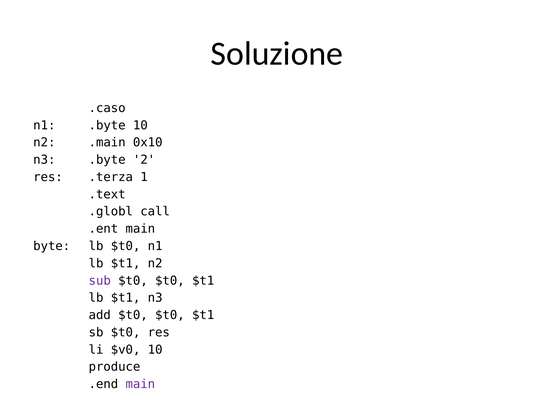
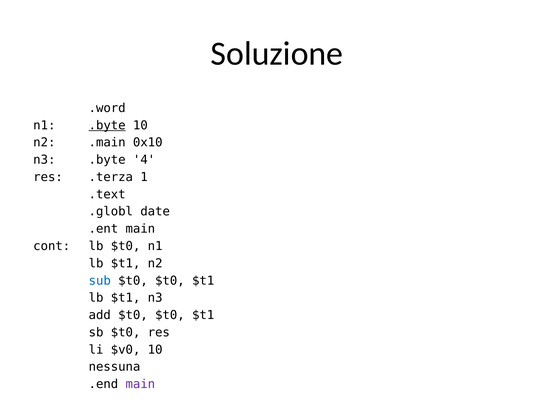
.caso: .caso -> .word (107, 108)
.byte underline: none -> present (107, 125)
2: 2 -> 4 (144, 160)
call: call -> date (155, 211)
byte: byte -> cont (52, 246)
sub colour: purple -> blue (100, 280)
produce: produce -> nessuna (115, 366)
